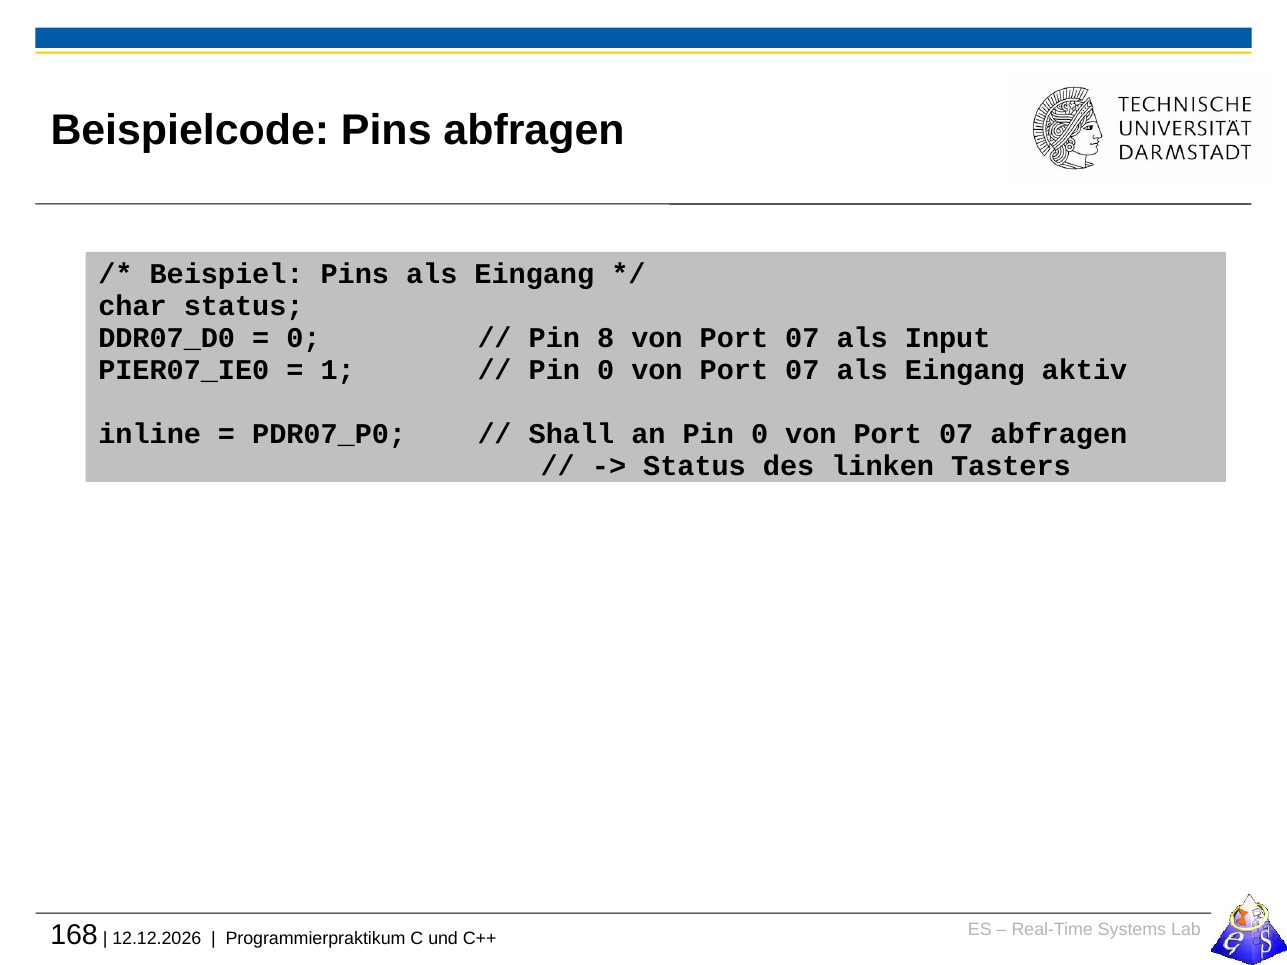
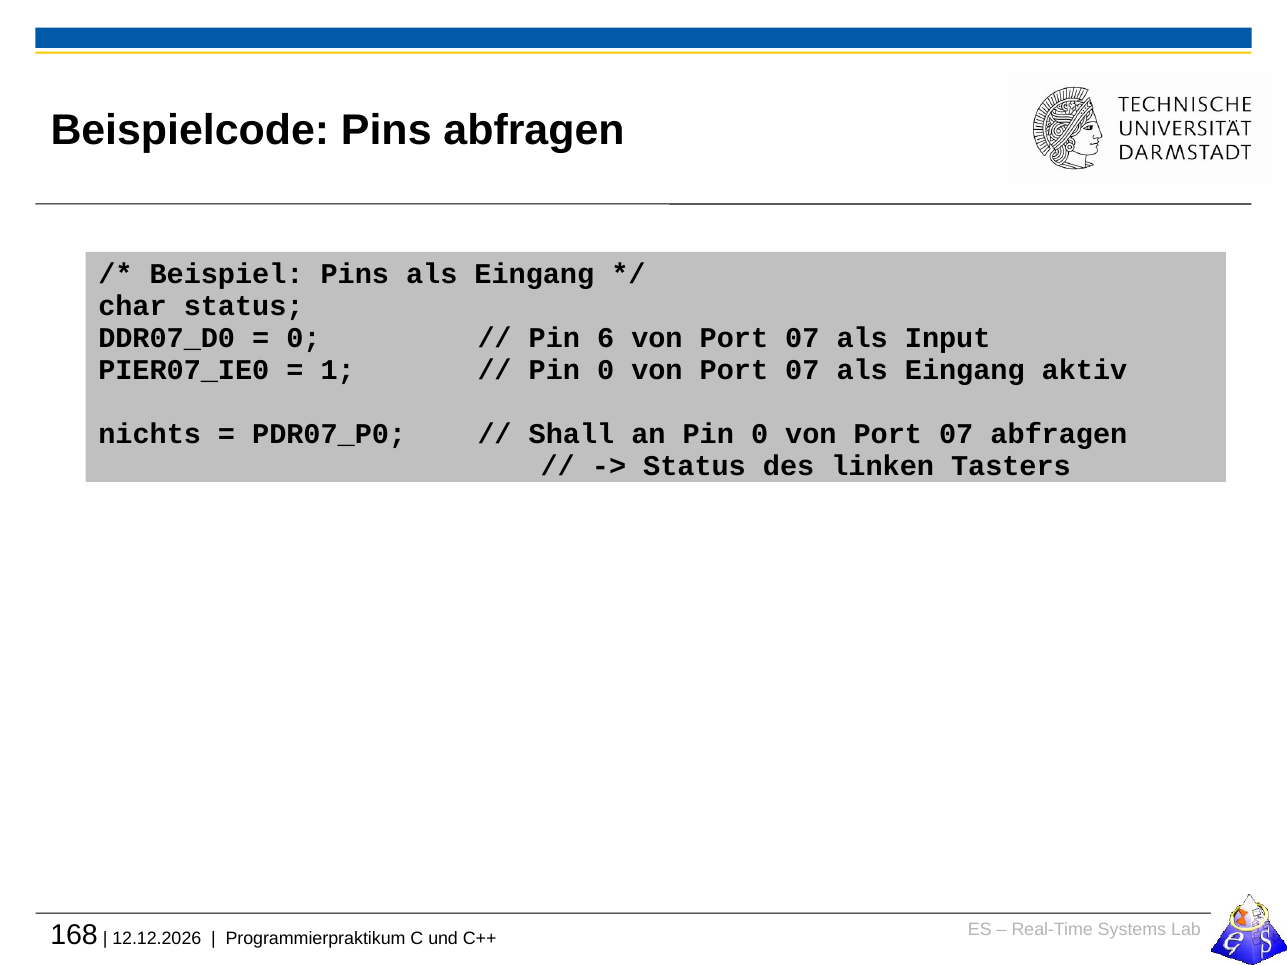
8: 8 -> 6 (606, 338)
inline: inline -> nichts (150, 434)
